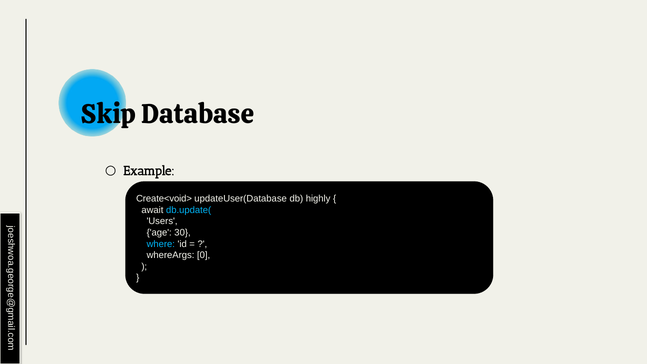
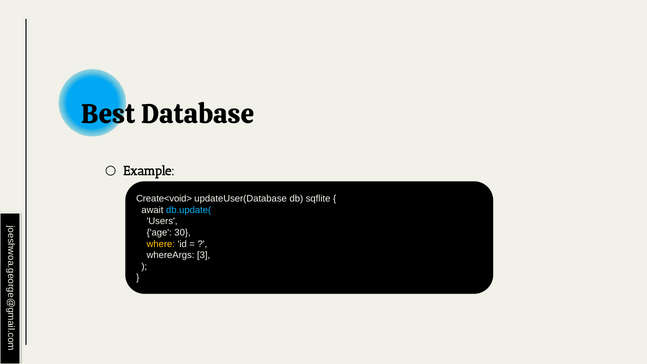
Skip: Skip -> Best (108, 115)
highly: highly -> sqflite (318, 199)
where colour: light blue -> yellow (161, 244)
0: 0 -> 3 (204, 255)
